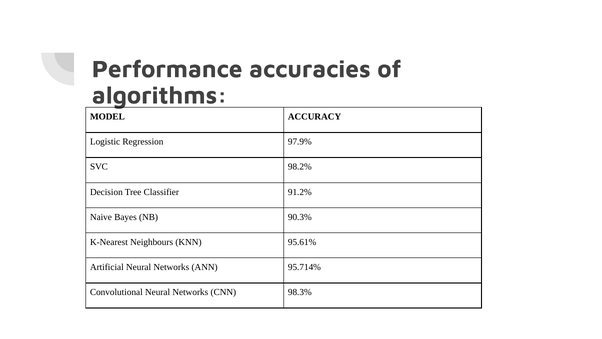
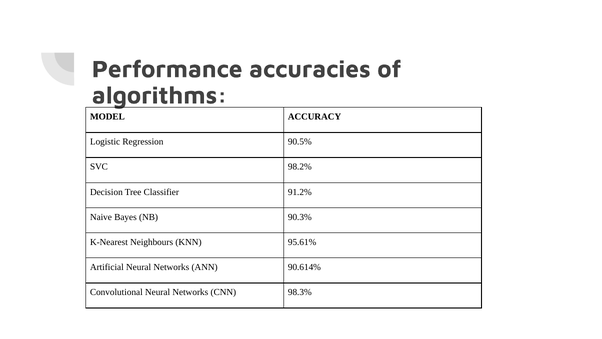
97.9%: 97.9% -> 90.5% (300, 142)
95.714%: 95.714% -> 90.614% (304, 267)
